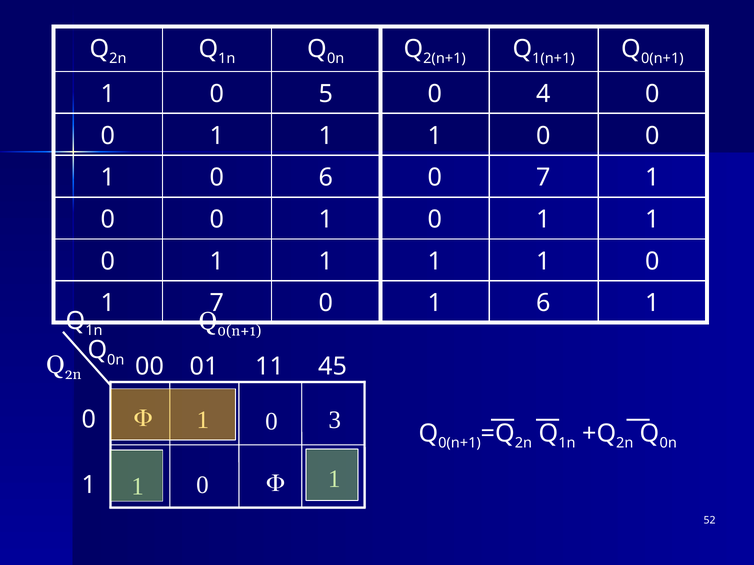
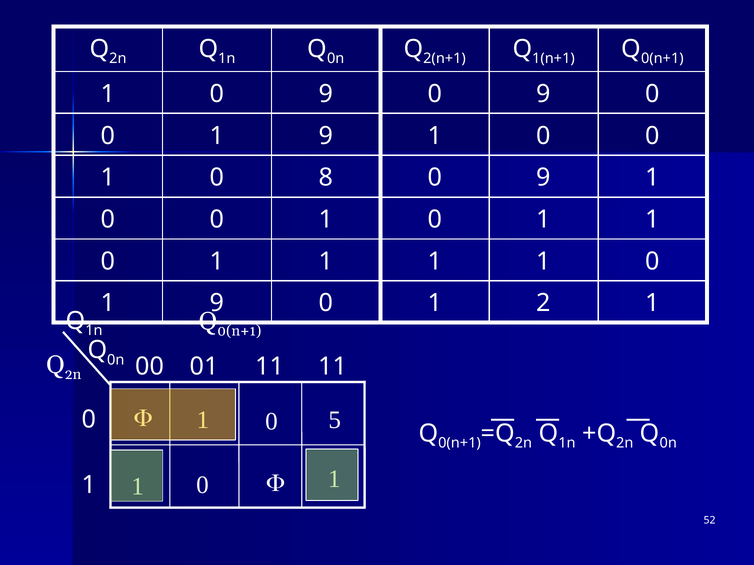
1 0 5: 5 -> 9 (326, 94)
4: 4 -> 9 (544, 94)
1: 1 -> 9 (326, 136)
0 6: 6 -> 8 (326, 178)
7: 7 -> 9 (544, 178)
7: 7 -> 9 (217, 303)
1 6: 6 -> 2 (544, 303)
01 45: 45 -> 11 (333, 367)
3: 3 -> 5 (335, 420)
